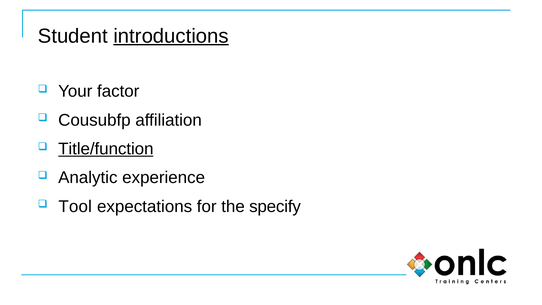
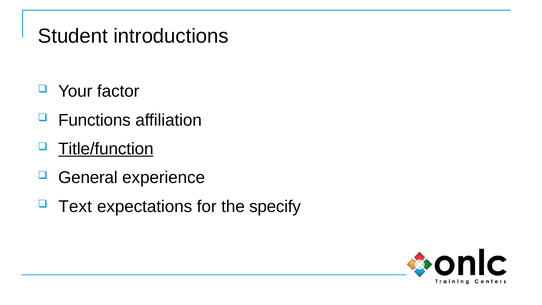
introductions underline: present -> none (171, 36)
Cousubfp: Cousubfp -> Functions (94, 120)
Analytic: Analytic -> General (88, 178)
Tool: Tool -> Text (75, 206)
